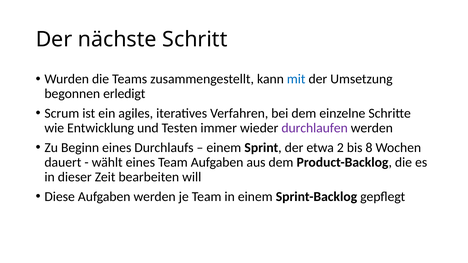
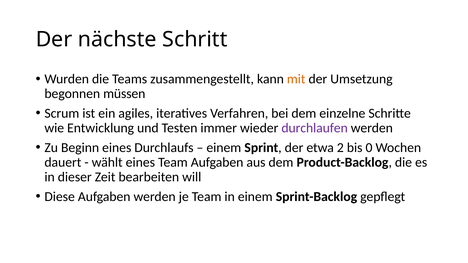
mit colour: blue -> orange (296, 79)
erledigt: erledigt -> müssen (124, 94)
8: 8 -> 0 (369, 148)
